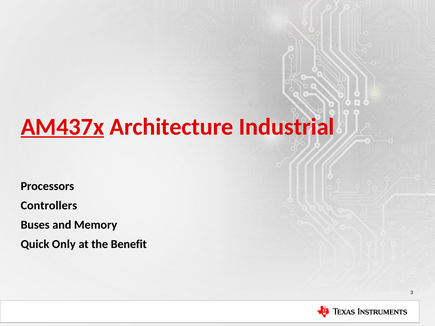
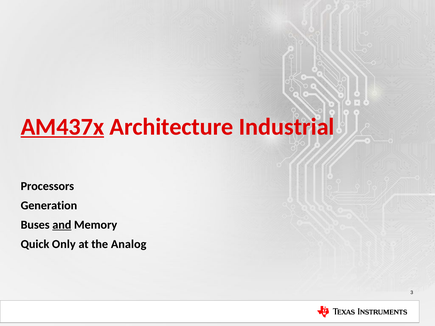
Controllers: Controllers -> Generation (49, 206)
and underline: none -> present (62, 225)
Benefit: Benefit -> Analog (129, 244)
